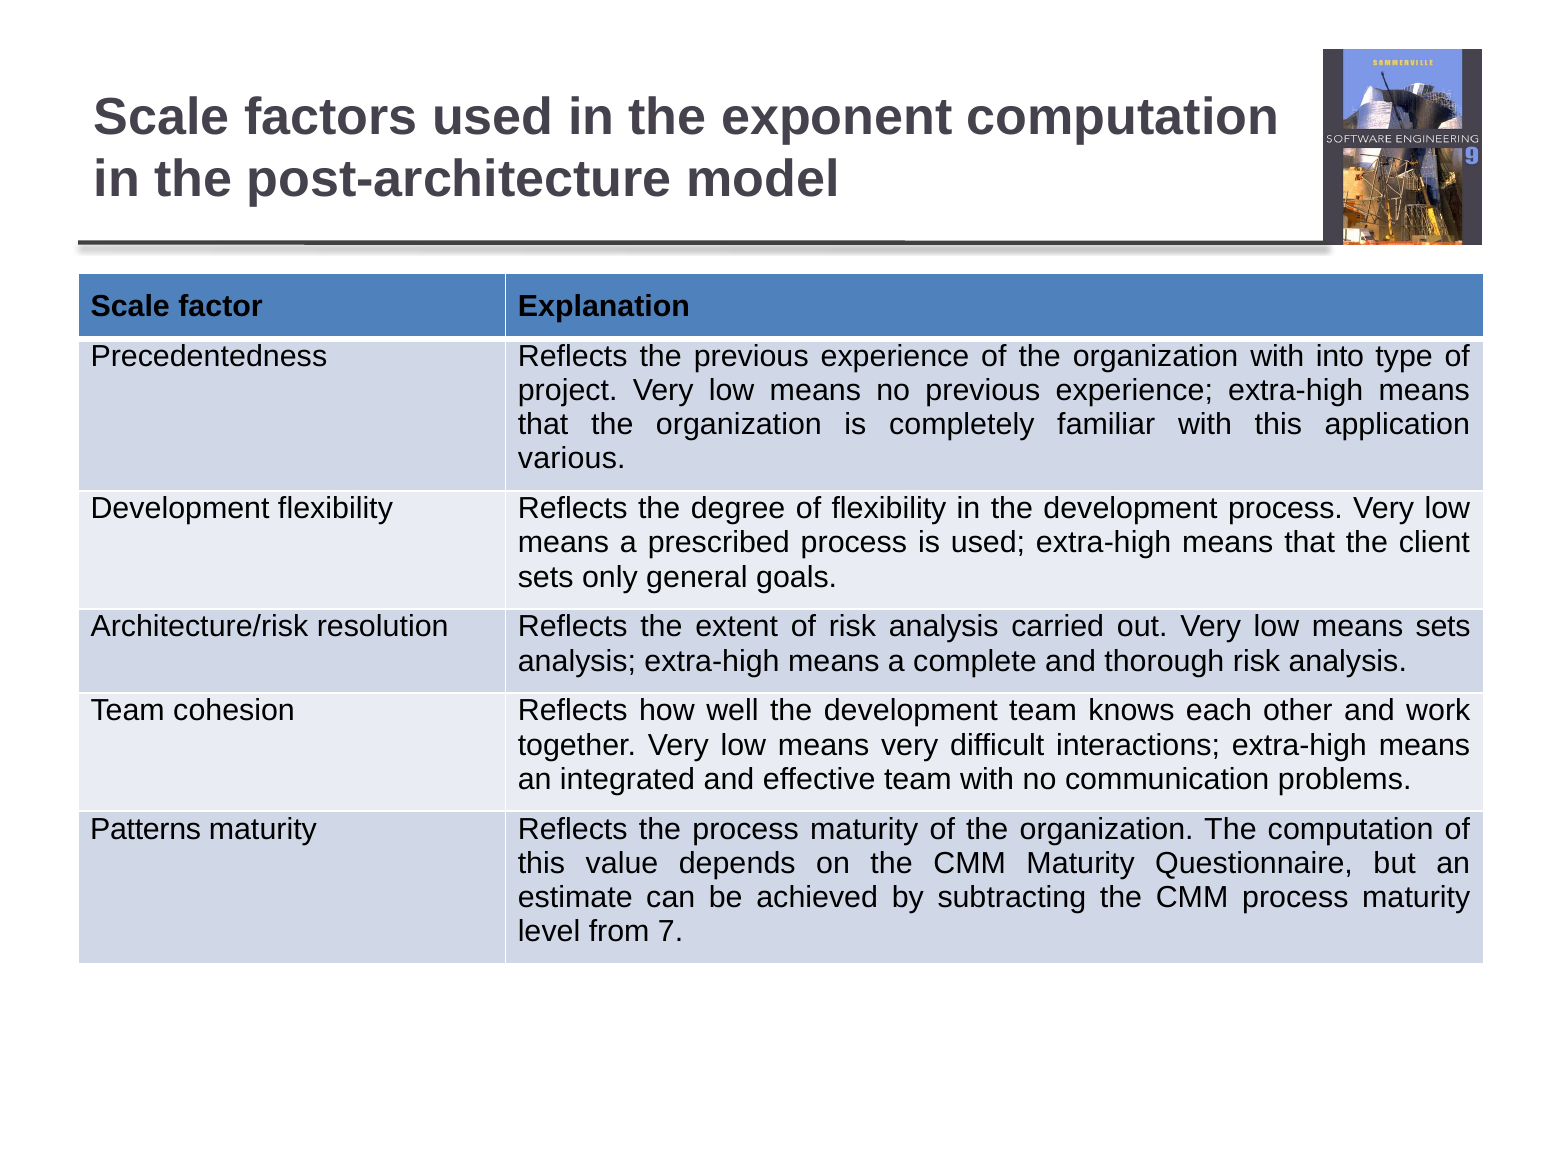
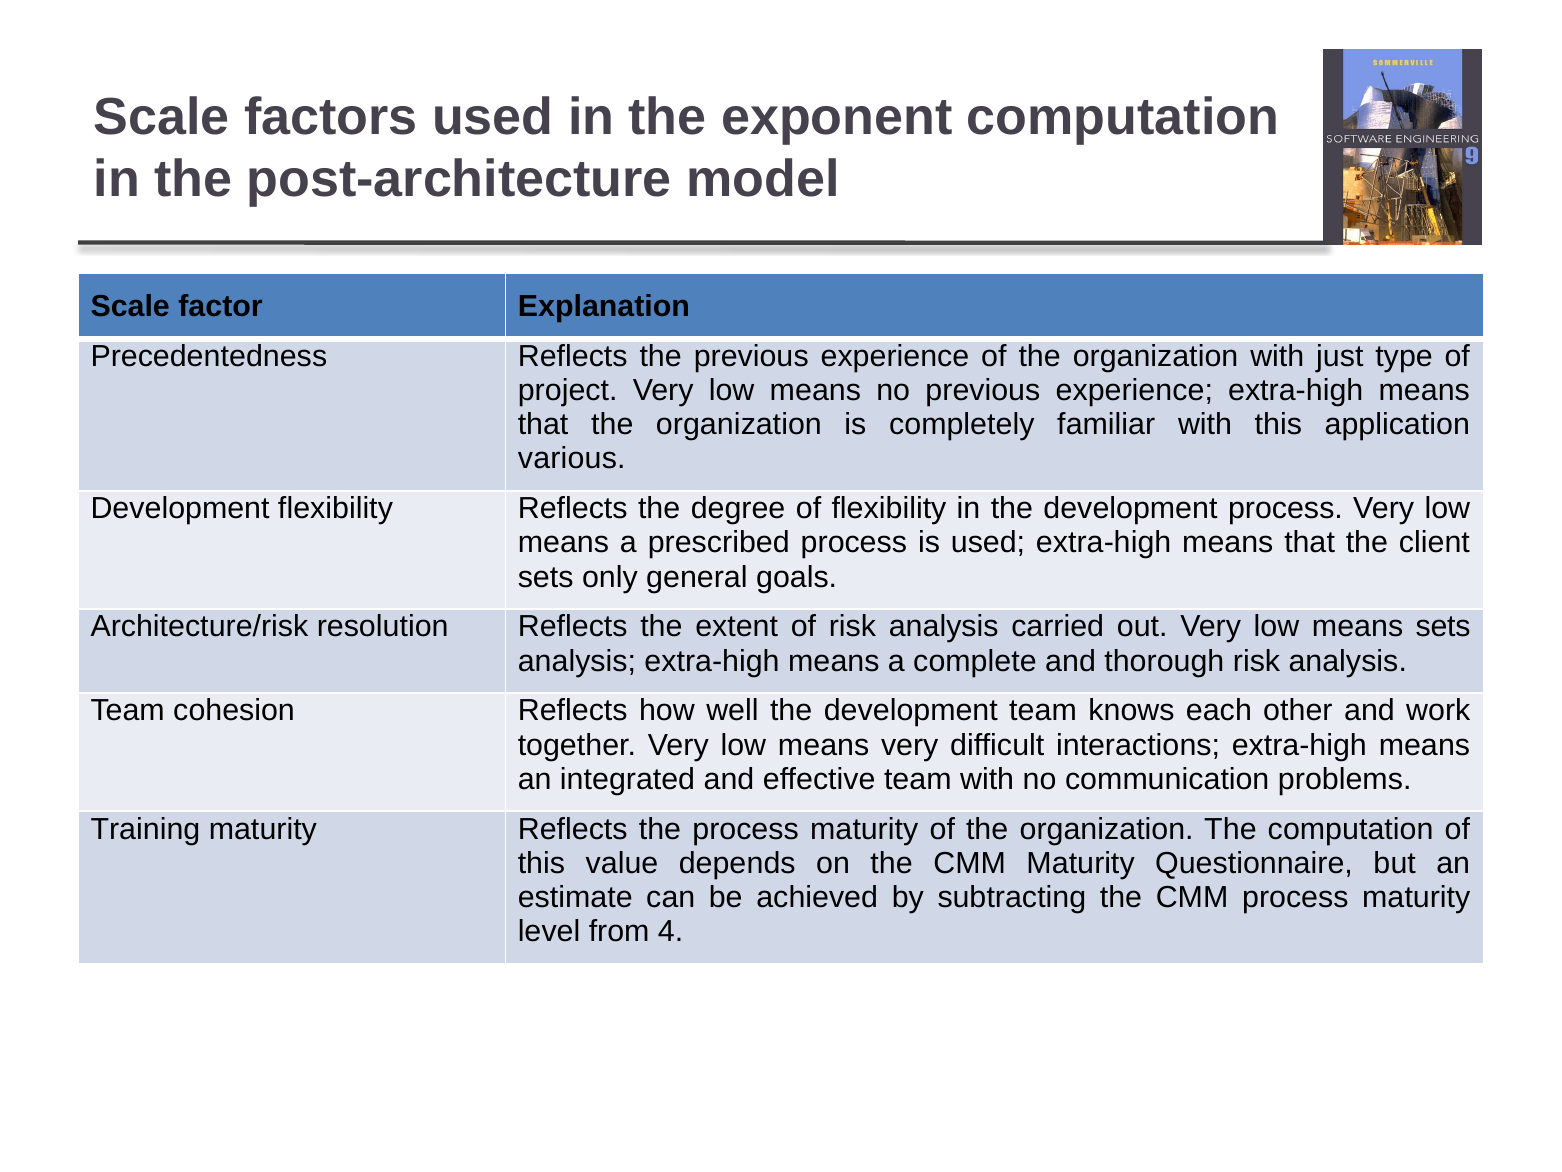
into: into -> just (1340, 356)
Patterns: Patterns -> Training (145, 829)
7: 7 -> 4 (671, 931)
